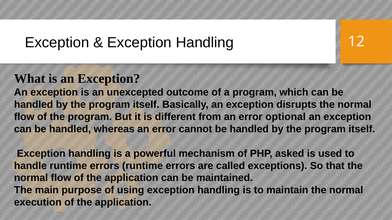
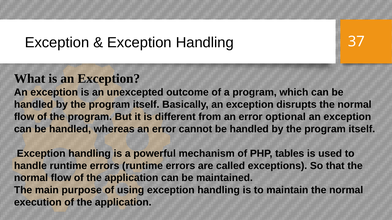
12: 12 -> 37 (356, 42)
asked: asked -> tables (290, 154)
